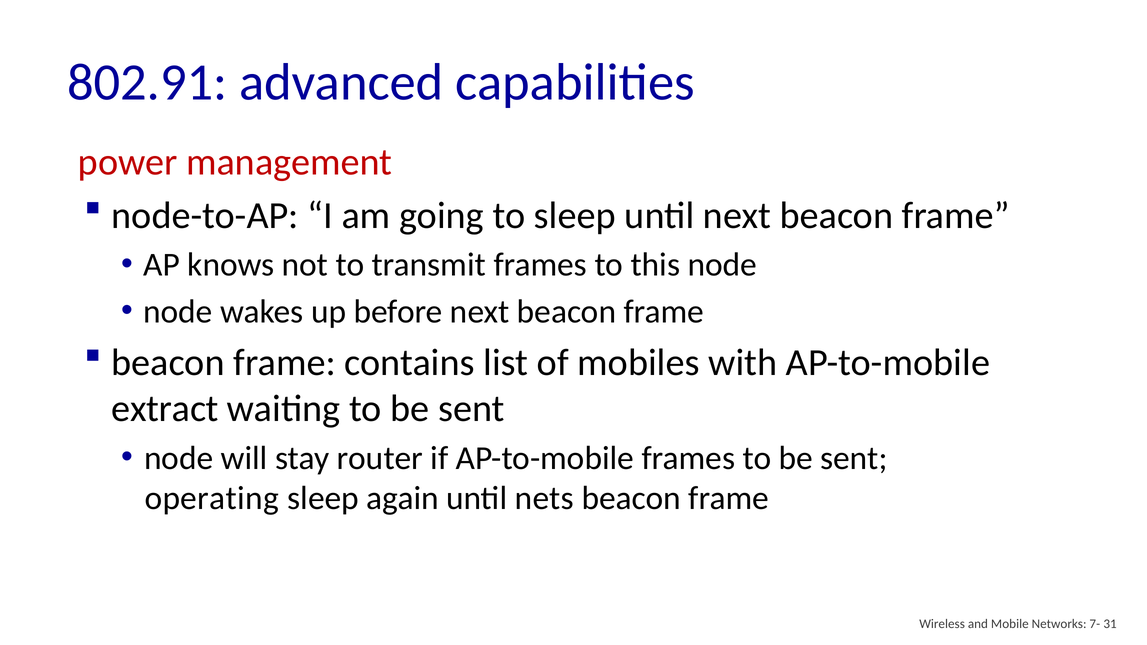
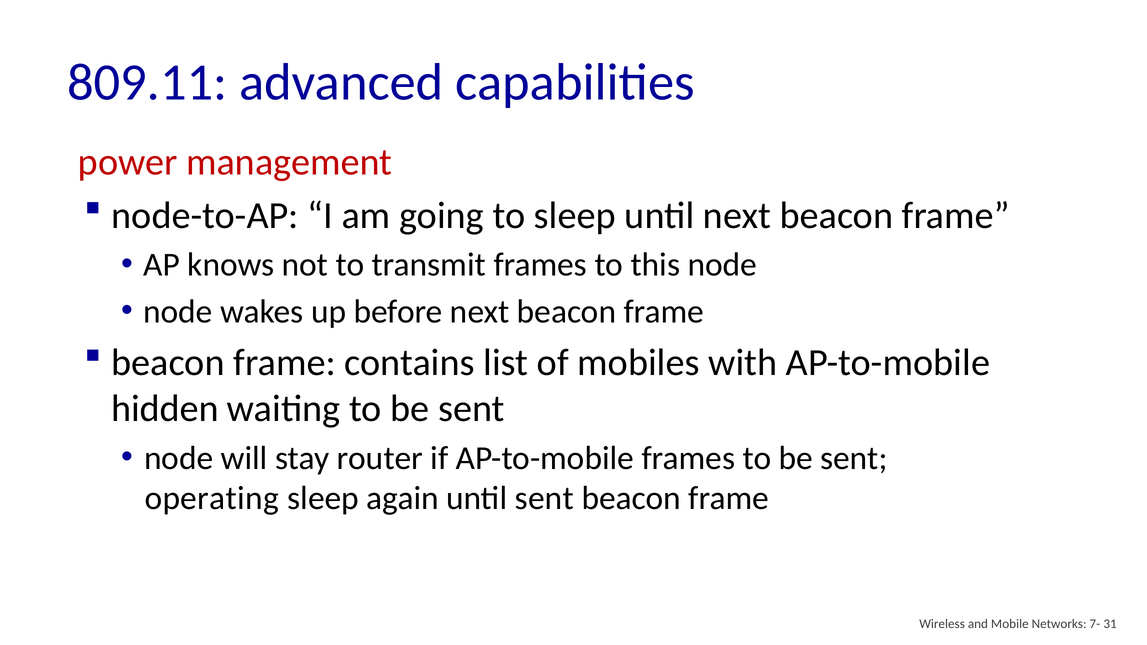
802.91: 802.91 -> 809.11 (147, 82)
extract: extract -> hidden (165, 409)
until nets: nets -> sent (544, 498)
